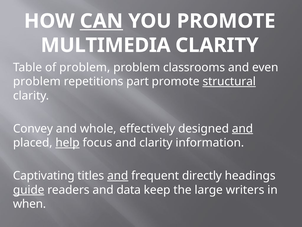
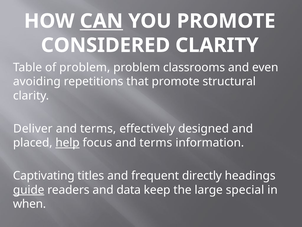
MULTIMEDIA: MULTIMEDIA -> CONSIDERED (106, 45)
problem: problem -> avoiding (37, 81)
part: part -> that (138, 81)
structural underline: present -> none (229, 81)
Convey: Convey -> Deliver (33, 128)
whole: whole -> terms (98, 128)
and underline: present -> none (242, 128)
focus and clarity: clarity -> terms (156, 142)
and underline: present -> none (118, 175)
writers: writers -> special (245, 189)
